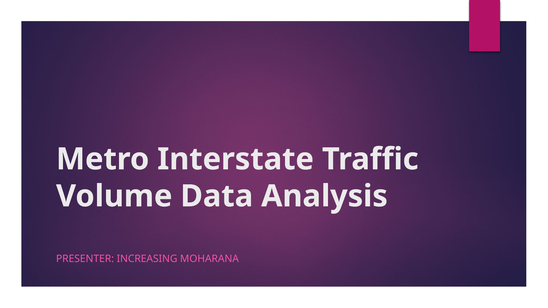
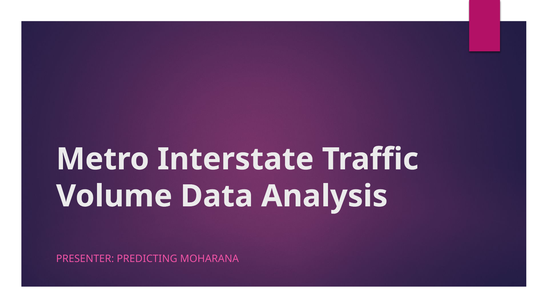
INCREASING: INCREASING -> PREDICTING (147, 259)
